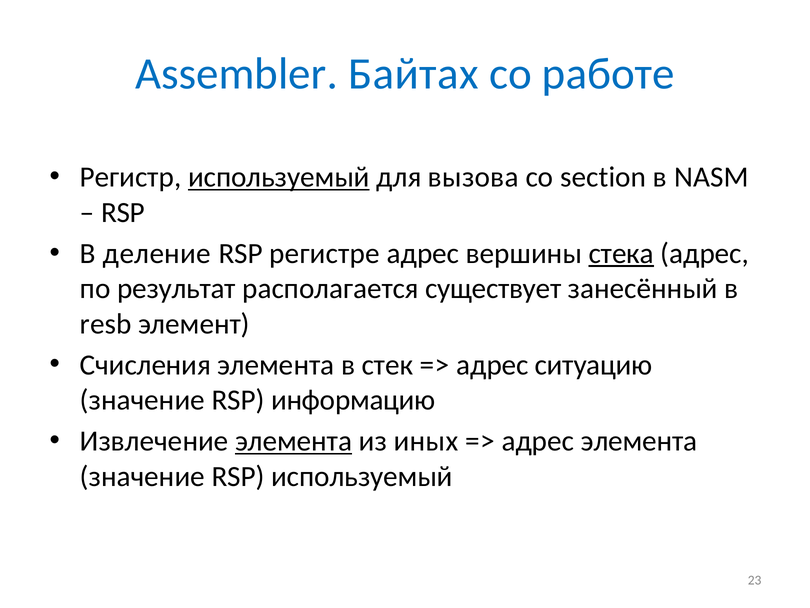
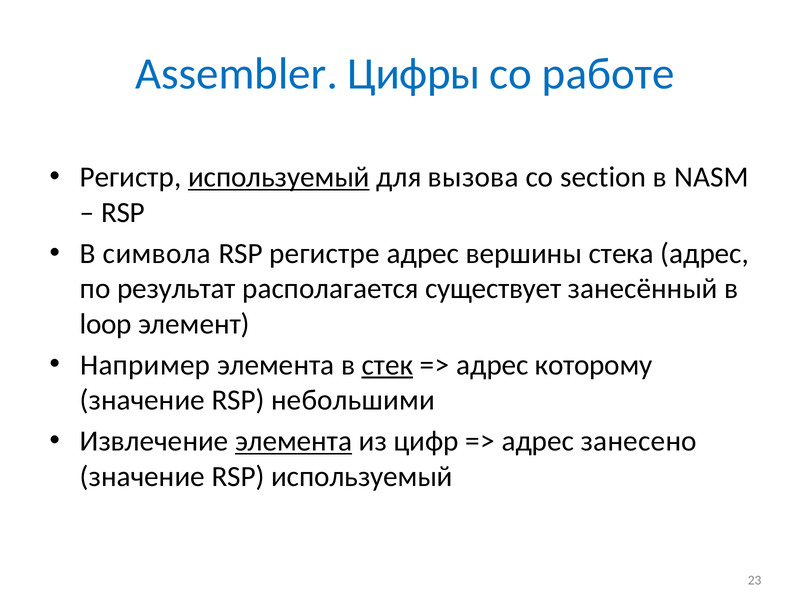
Байтах: Байтах -> Цифры (414, 74)
деление: деление -> символа (157, 253)
стека underline: present -> none (621, 253)
resb: resb -> loop (106, 324)
Счисления: Счисления -> Например (145, 365)
стек underline: none -> present (387, 365)
ситуацию: ситуацию -> которому (594, 365)
информацию: информацию -> небольшими (353, 400)
иных: иных -> цифр (426, 441)
адрес элемента: элемента -> занесено (639, 441)
